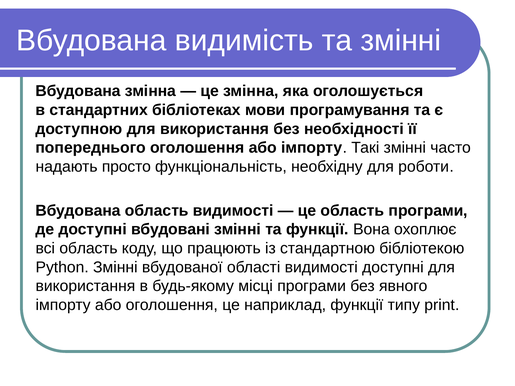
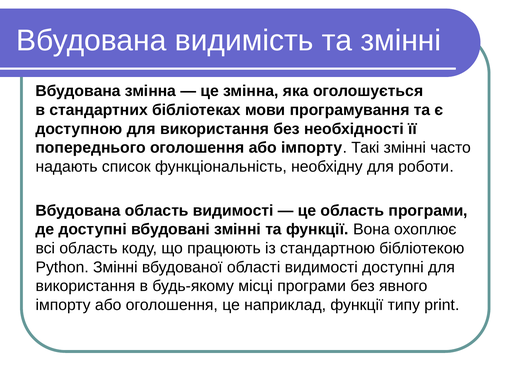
просто: просто -> список (126, 167)
